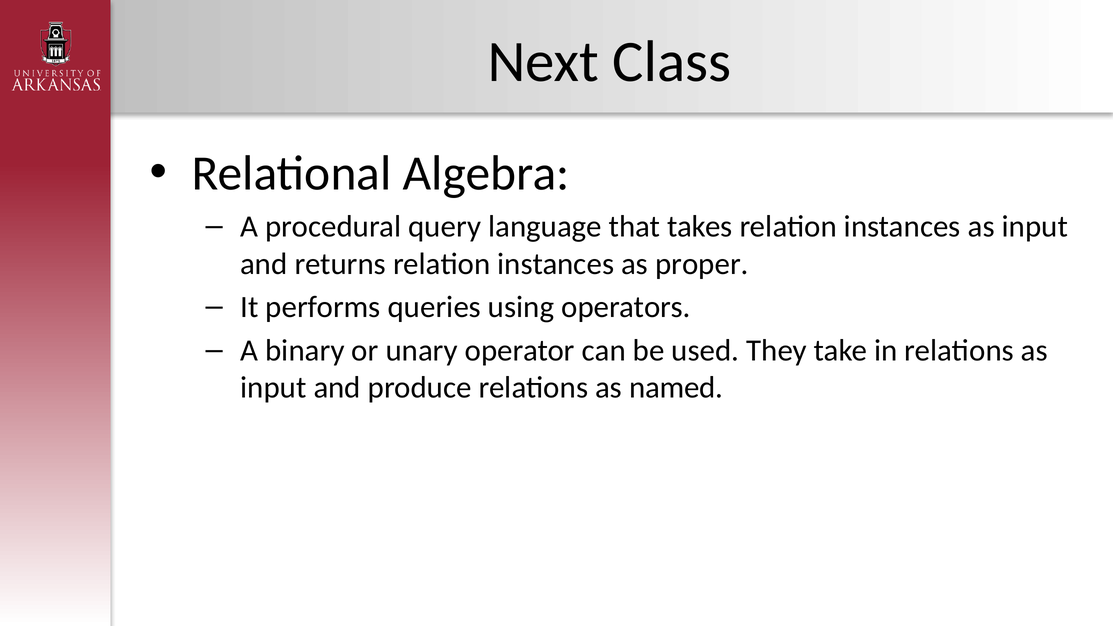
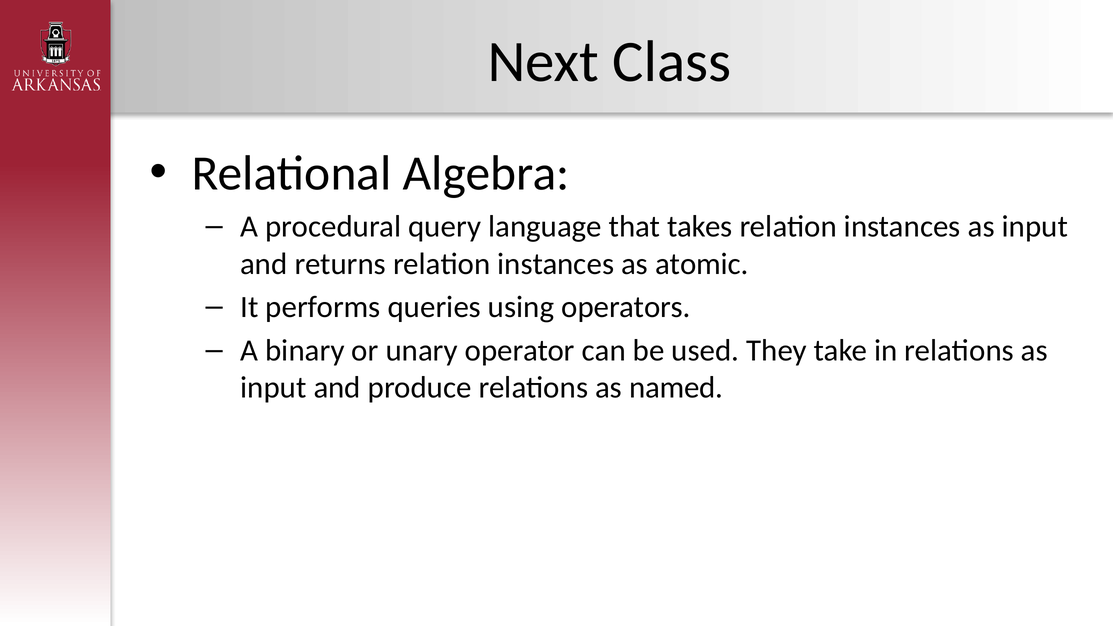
proper: proper -> atomic (702, 264)
